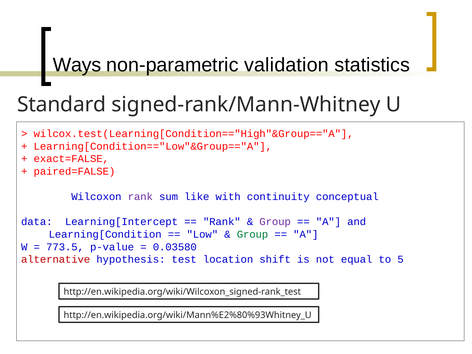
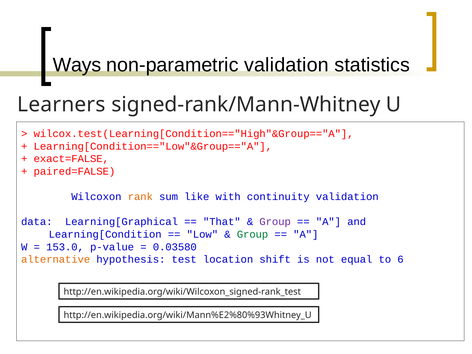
Standard: Standard -> Learners (61, 104)
rank colour: purple -> orange (140, 197)
continuity conceptual: conceptual -> validation (347, 197)
Learning[Intercept: Learning[Intercept -> Learning[Graphical (121, 222)
Rank: Rank -> That (222, 222)
773.5: 773.5 -> 153.0 (65, 247)
alternative colour: red -> orange (56, 259)
5: 5 -> 6 (401, 259)
